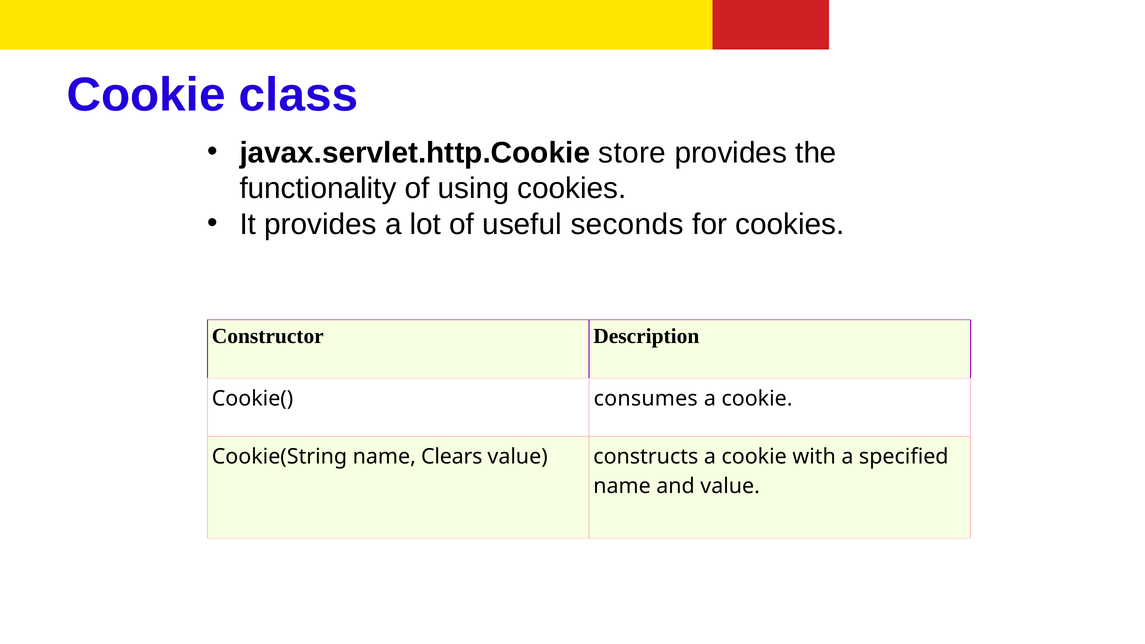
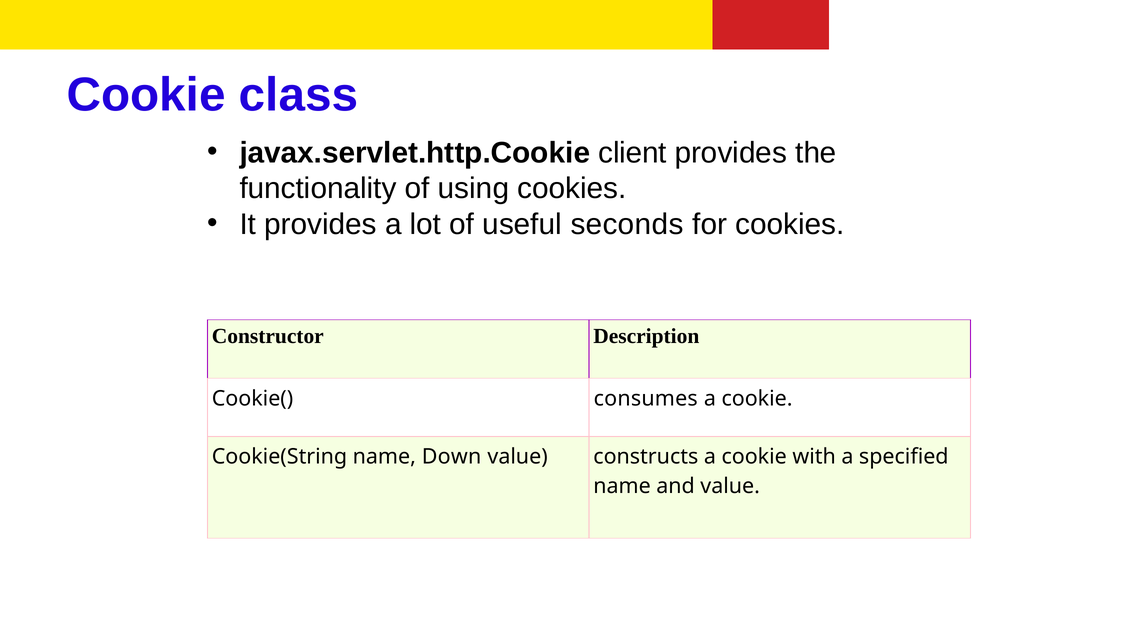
store: store -> client (632, 153)
Clears: Clears -> Down (452, 457)
